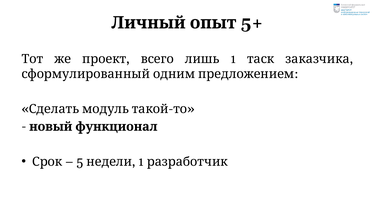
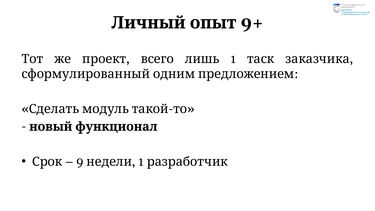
5+: 5+ -> 9+ (252, 23)
5: 5 -> 9 (80, 162)
